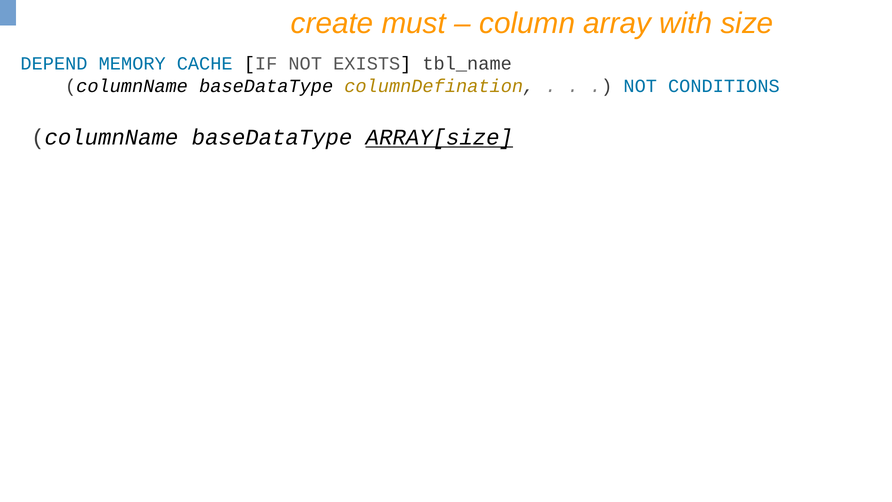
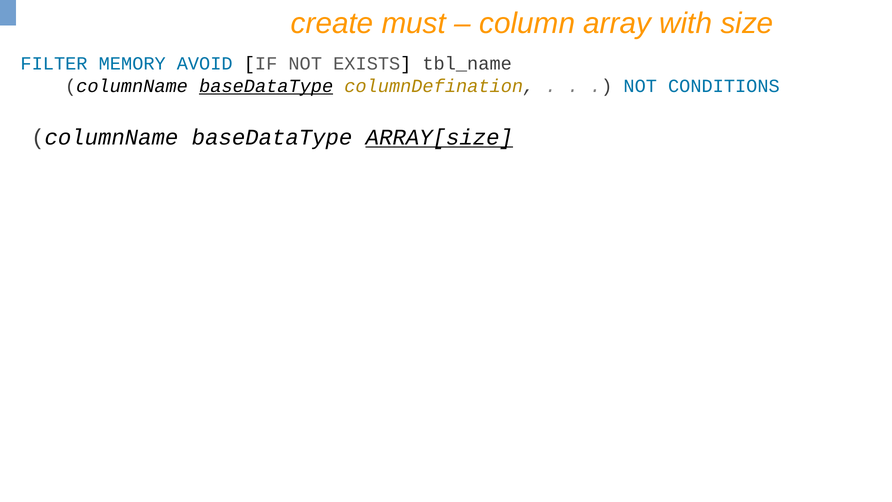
DEPEND: DEPEND -> FILTER (54, 64)
CACHE: CACHE -> AVOID (205, 64)
baseDataType underline: none -> present (266, 86)
